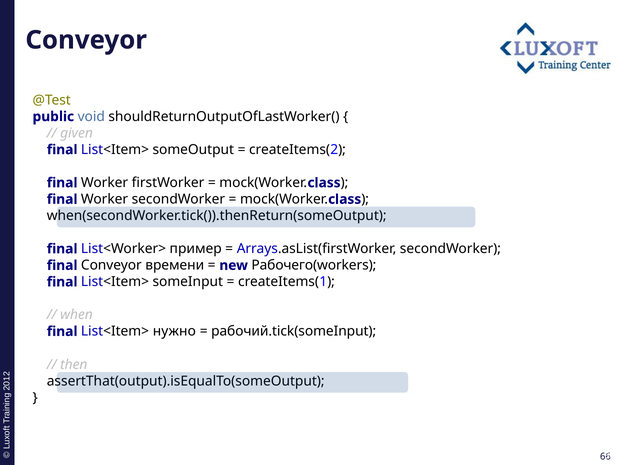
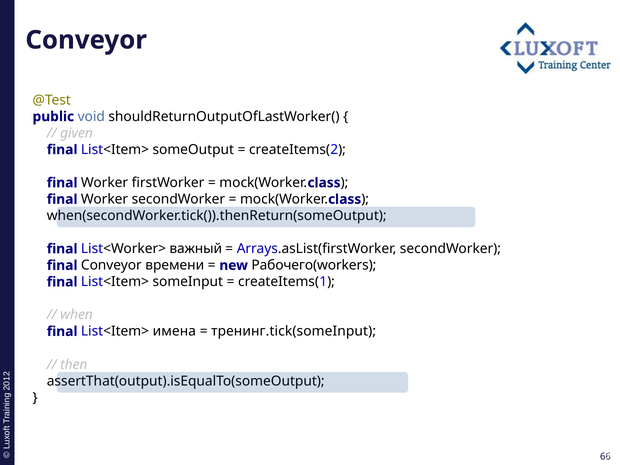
пример: пример -> важный (196, 249)
нужно: нужно -> имена (174, 331)
рабочий.tick(someInput: рабочий.tick(someInput -> тренинг.tick(someInput (294, 331)
